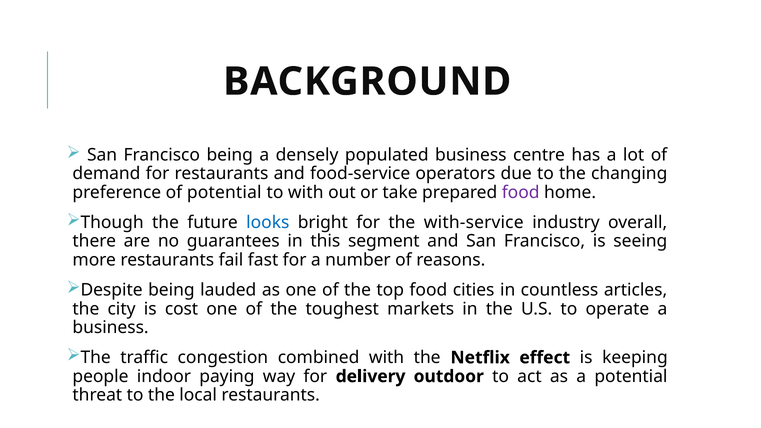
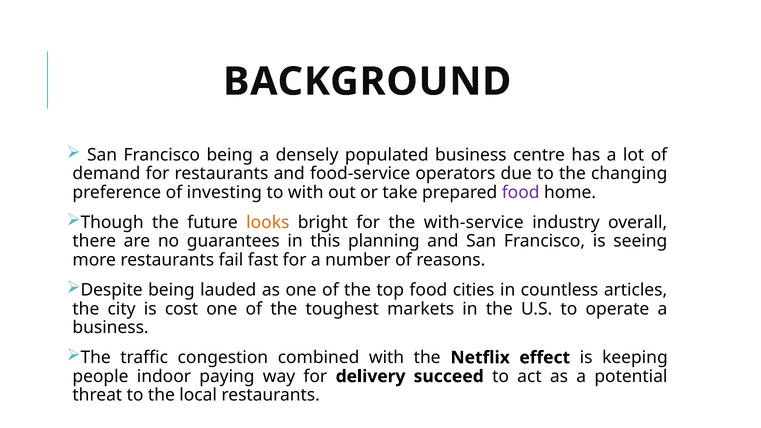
of potential: potential -> investing (224, 193)
looks colour: blue -> orange (268, 222)
segment: segment -> planning (384, 241)
outdoor: outdoor -> succeed (449, 376)
